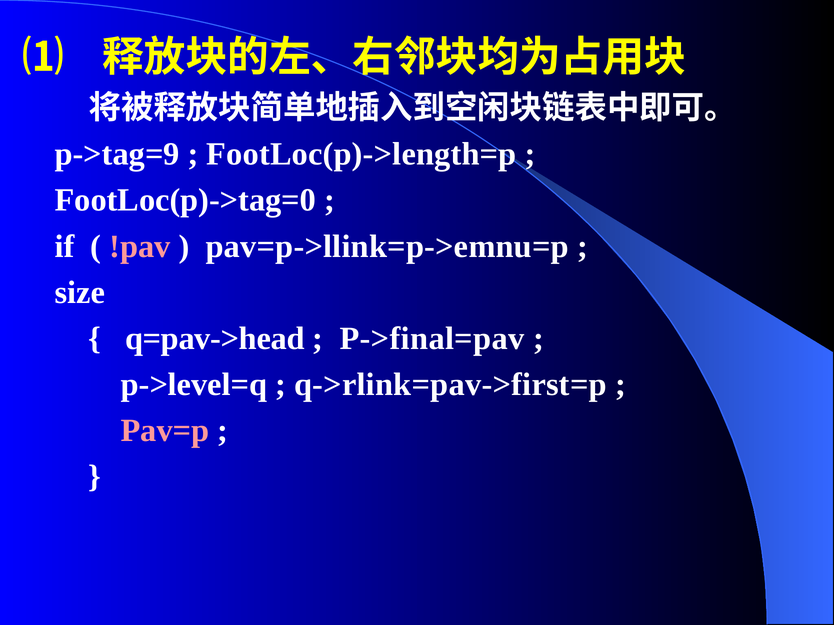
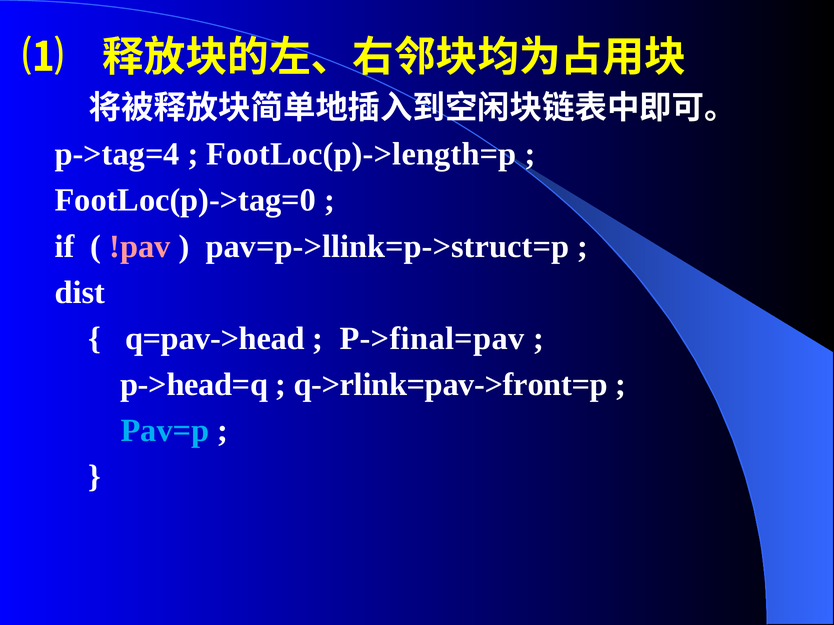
p->tag=9: p->tag=9 -> p->tag=4 (117, 154)
pav=p->llink=p->emnu=p: pav=p->llink=p->emnu=p -> pav=p->llink=p->struct=p (387, 247)
size: size -> dist (80, 293)
p->level=q: p->level=q -> p->head=q (194, 385)
q->rlink=pav->first=p: q->rlink=pav->first=p -> q->rlink=pav->front=p (451, 385)
Pav=p colour: pink -> light blue (165, 431)
